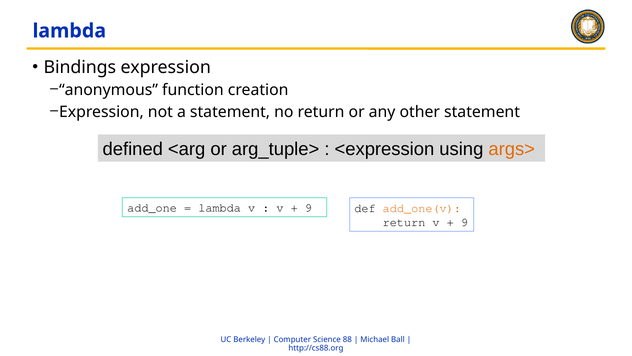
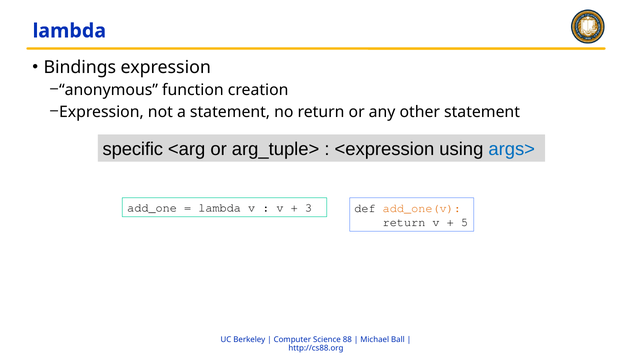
defined: defined -> specific (133, 149)
args> colour: orange -> blue (512, 149)
9: 9 -> 3 (308, 208)
9: 9 -> 5 (464, 222)
